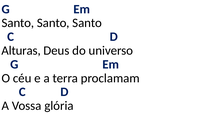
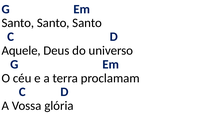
Alturas: Alturas -> Aquele (21, 51)
